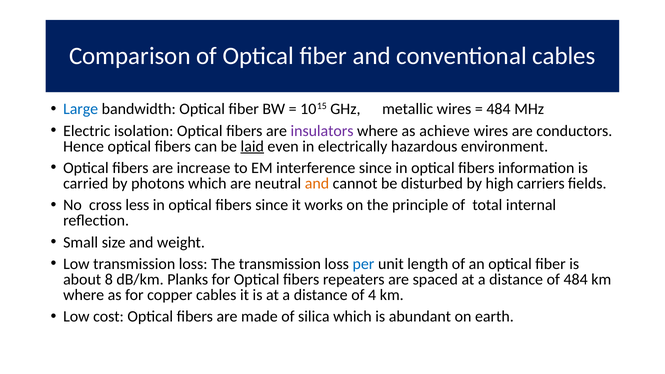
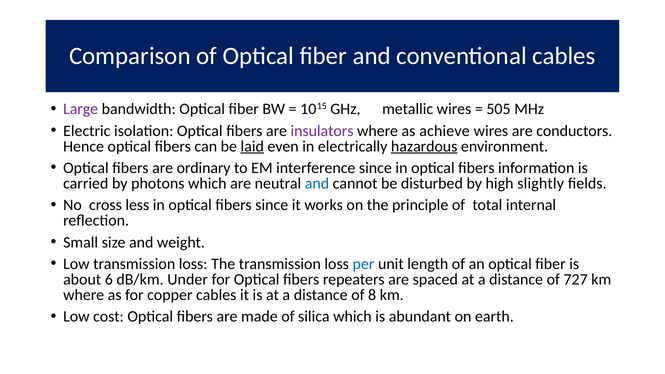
Large colour: blue -> purple (81, 109)
484: 484 -> 505 (499, 109)
hazardous underline: none -> present (424, 146)
increase: increase -> ordinary (204, 168)
and colour: orange -> blue (317, 184)
carriers: carriers -> slightly (541, 184)
8: 8 -> 6 (109, 280)
Planks: Planks -> Under (188, 280)
of 484: 484 -> 727 (576, 280)
4: 4 -> 8 (372, 295)
